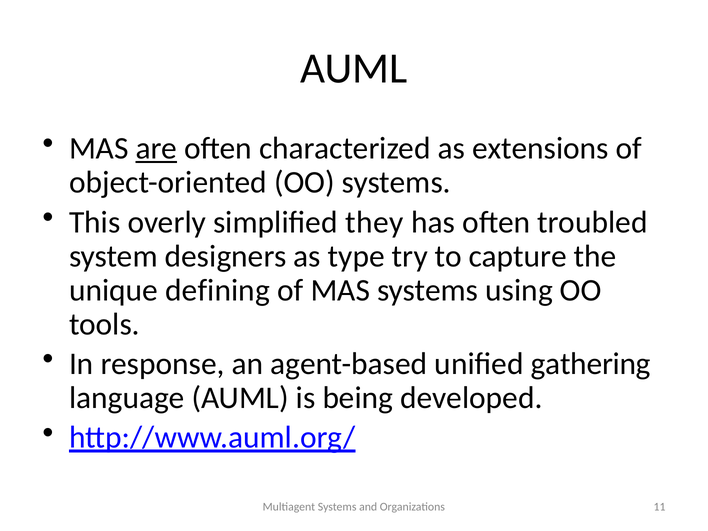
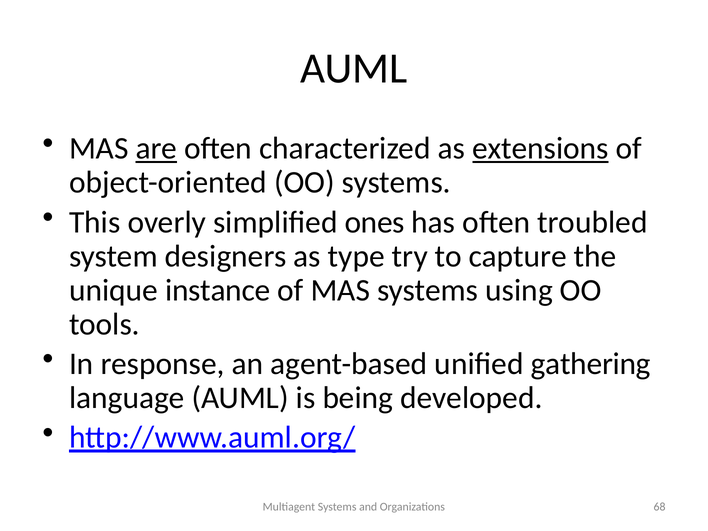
extensions underline: none -> present (540, 149)
they: they -> ones (375, 222)
defining: defining -> instance (218, 290)
11: 11 -> 68 (660, 507)
